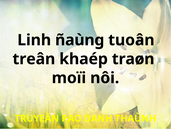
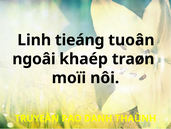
ñaùng: ñaùng -> tieáng (80, 40)
treân: treân -> ngoâi (34, 59)
